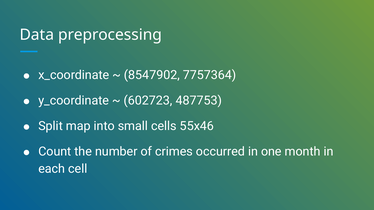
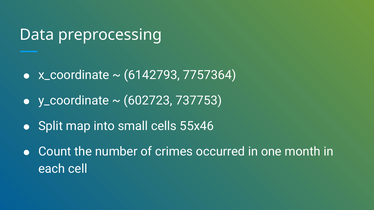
8547902: 8547902 -> 6142793 (152, 75)
487753: 487753 -> 737753 (199, 101)
